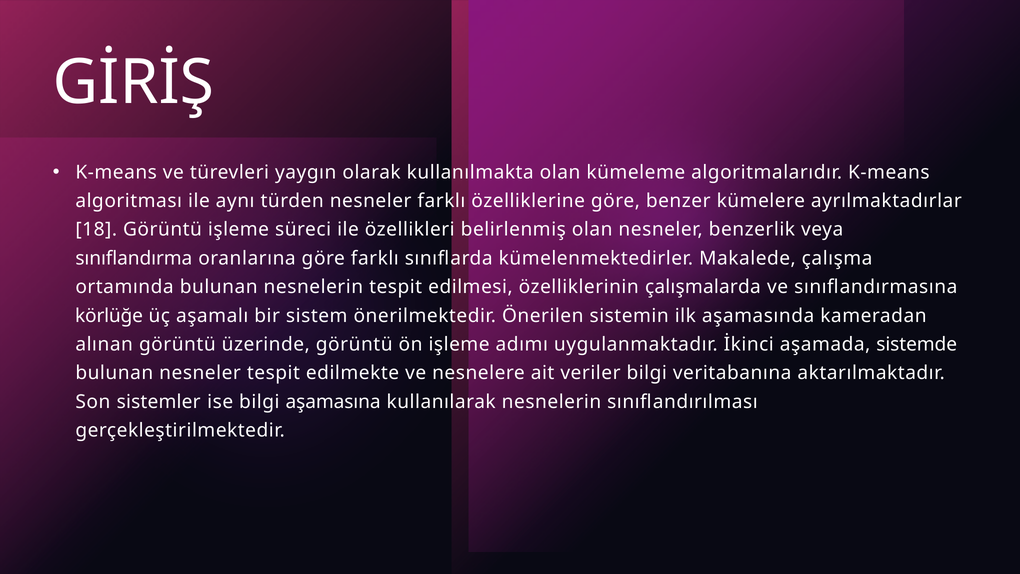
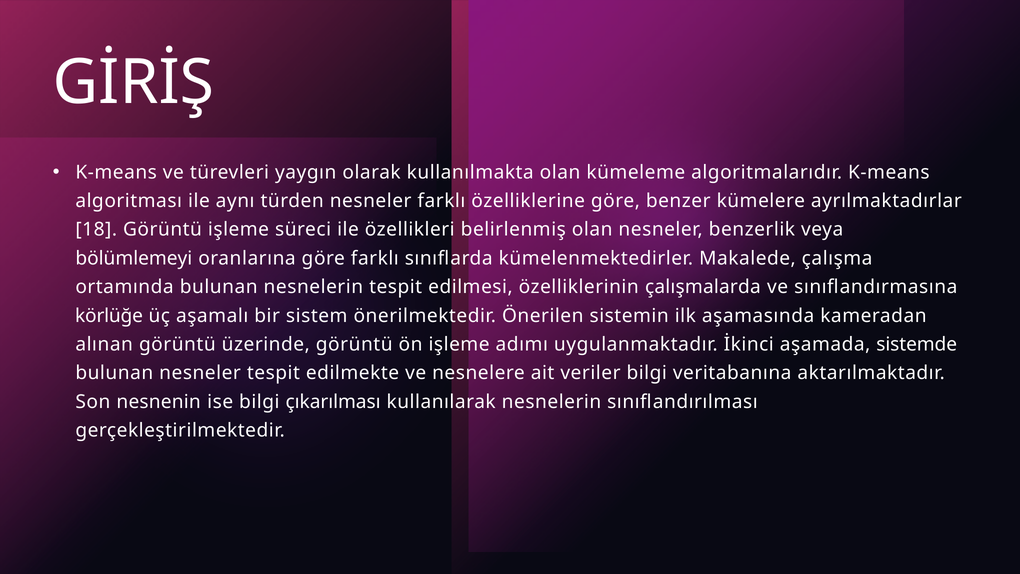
sınıflandırma: sınıflandırma -> bölümlemeyi (134, 258)
sistemler: sistemler -> nesnenin (159, 402)
aşamasına: aşamasına -> çıkarılması (333, 402)
